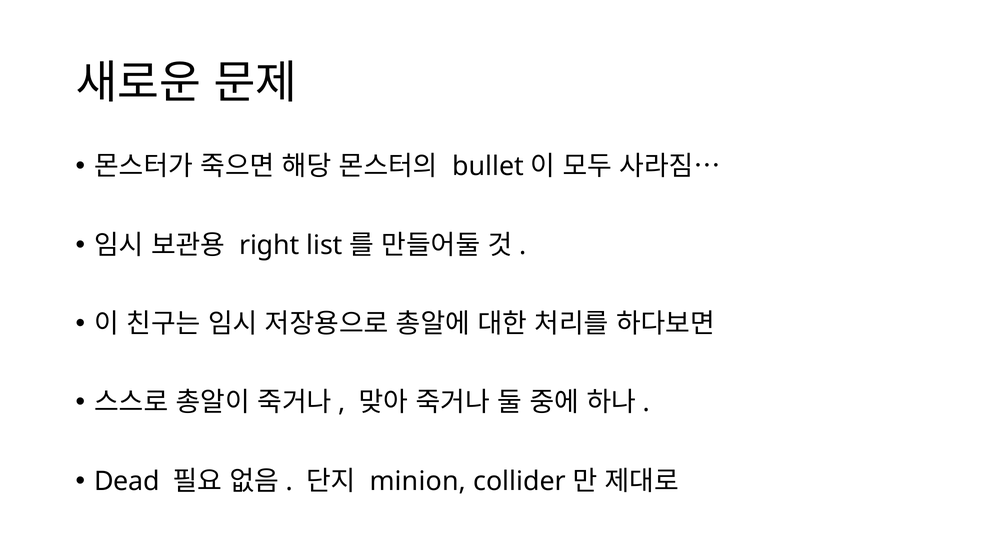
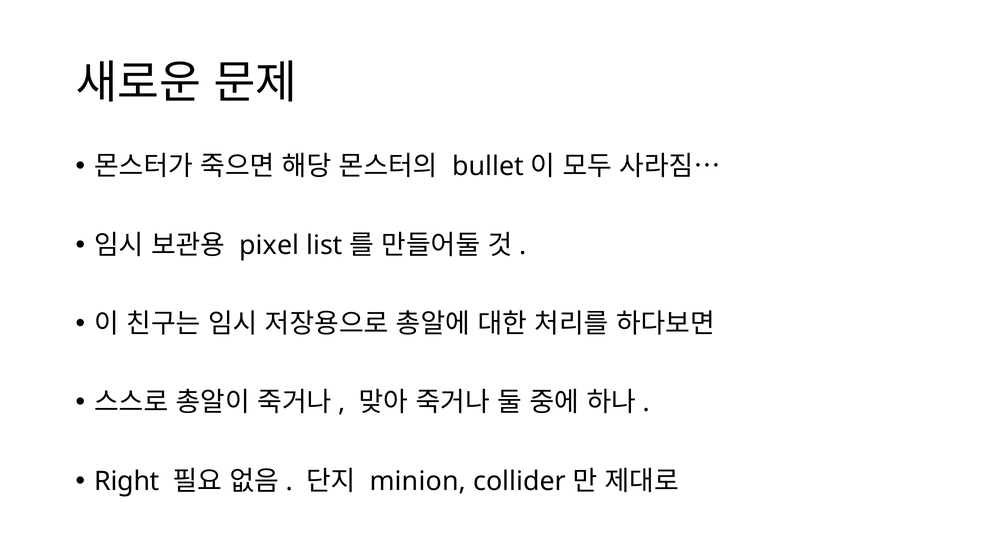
right: right -> pixel (269, 245)
Dead: Dead -> Right (127, 481)
